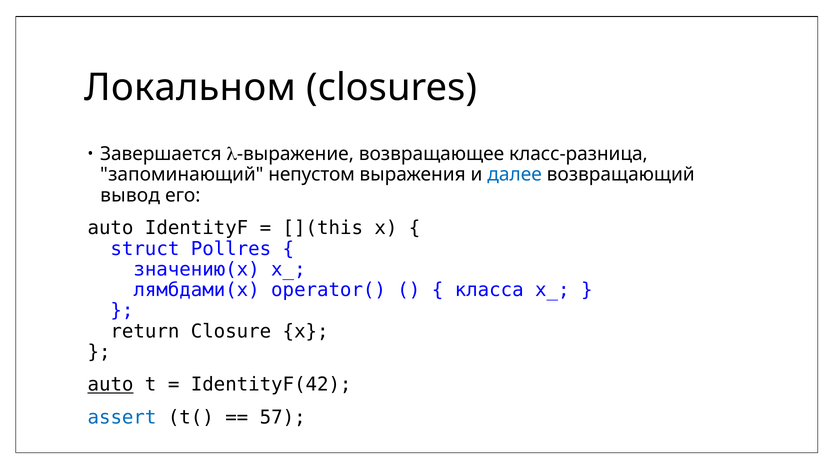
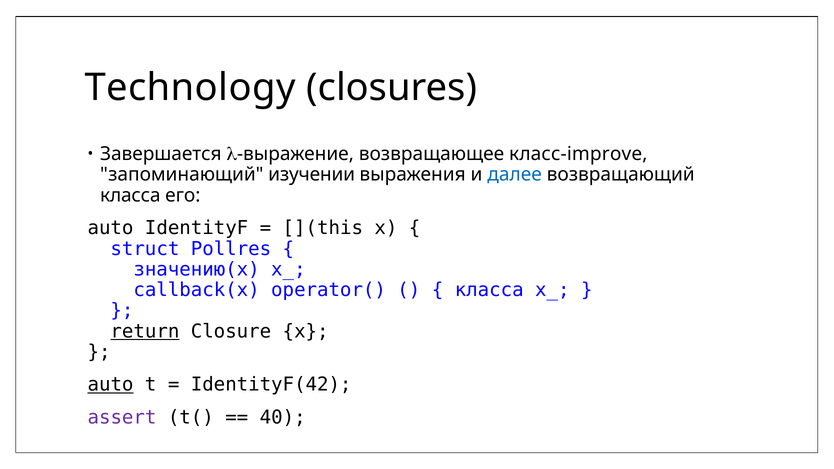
Локальном: Локальном -> Technology (190, 88)
класс-разница: класс-разница -> класс-improve (578, 154)
непустом: непустом -> изучении (312, 175)
вывод: вывод -> класса (130, 195)
лямбдами(x: лямбдами(x -> callback(x (197, 290)
return underline: none -> present (145, 331)
assert colour: blue -> purple (122, 418)
57: 57 -> 40 (283, 418)
